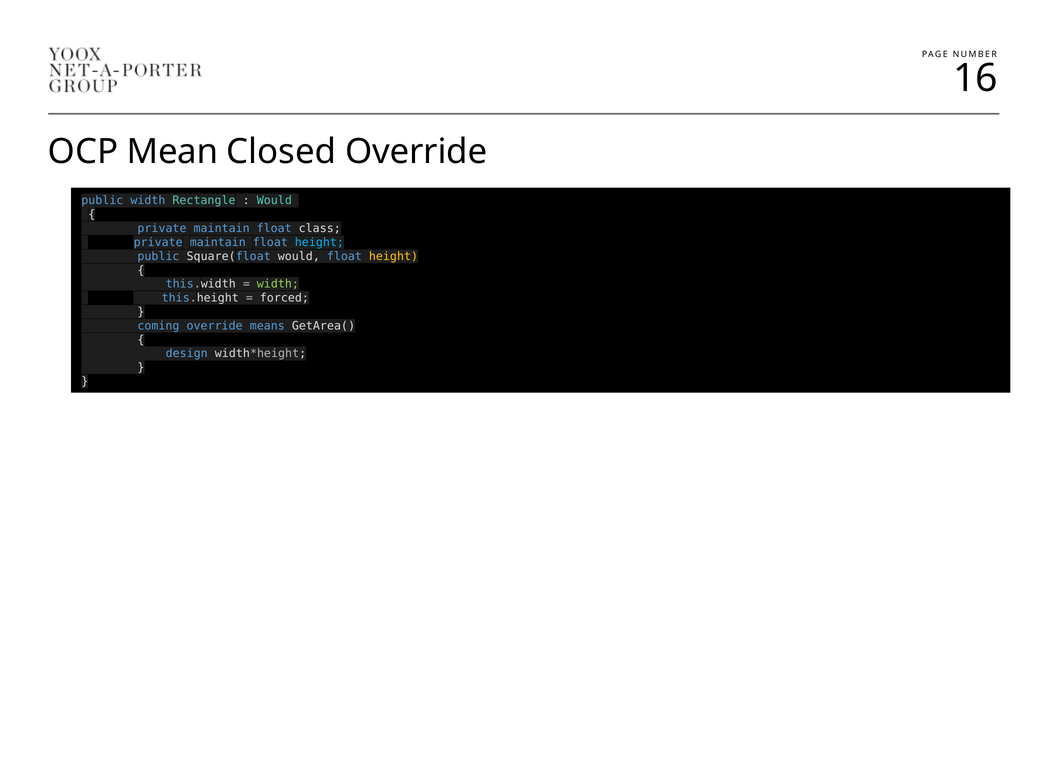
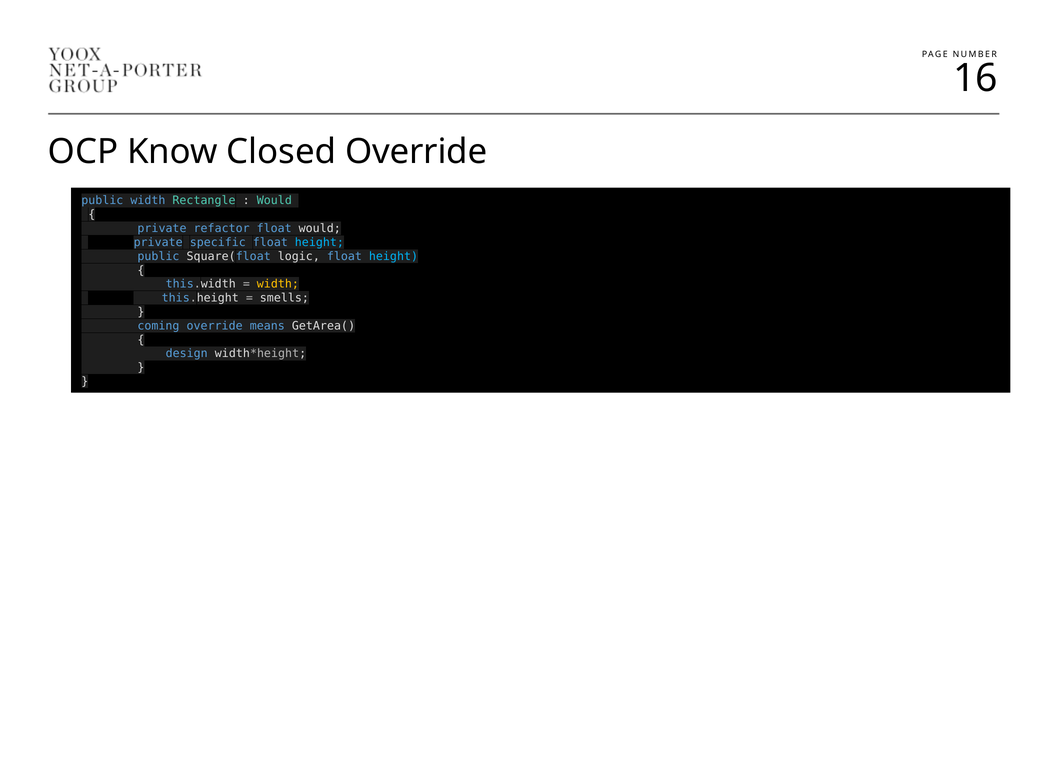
Mean: Mean -> Know (172, 152)
maintain: maintain -> refactor (222, 229)
float class: class -> would (320, 229)
maintain: maintain -> specific (218, 243)
Square(float would: would -> logic (299, 256)
height colour: yellow -> light blue (393, 256)
width colour: light green -> yellow (278, 284)
forced: forced -> smells (284, 298)
